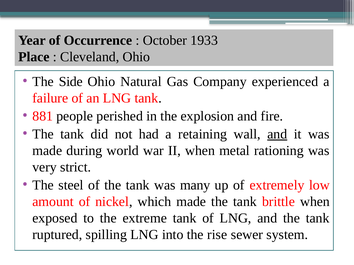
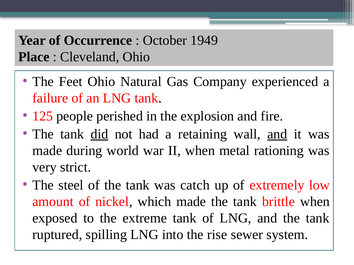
1933: 1933 -> 1949 (204, 40)
Side: Side -> Feet (71, 82)
881: 881 -> 125 (43, 116)
did underline: none -> present (99, 134)
many: many -> catch (195, 185)
